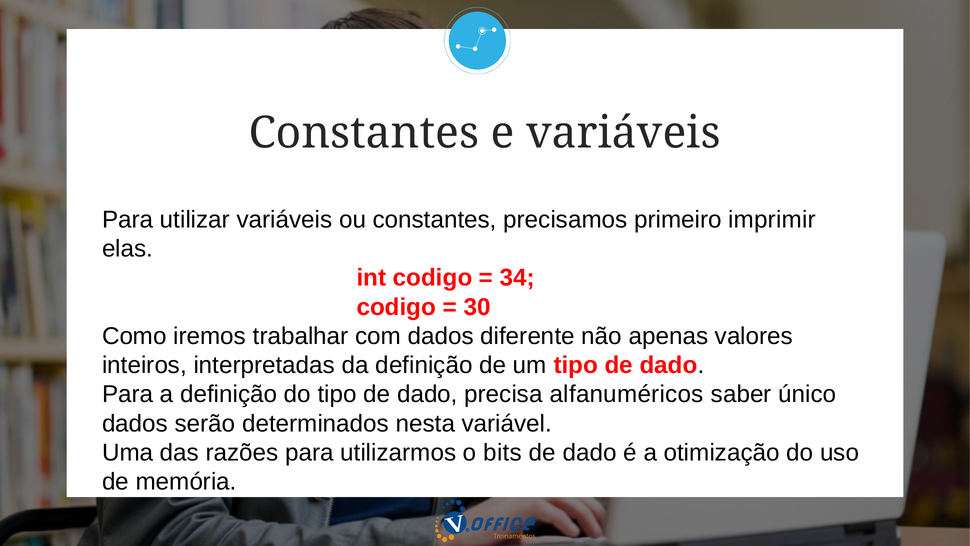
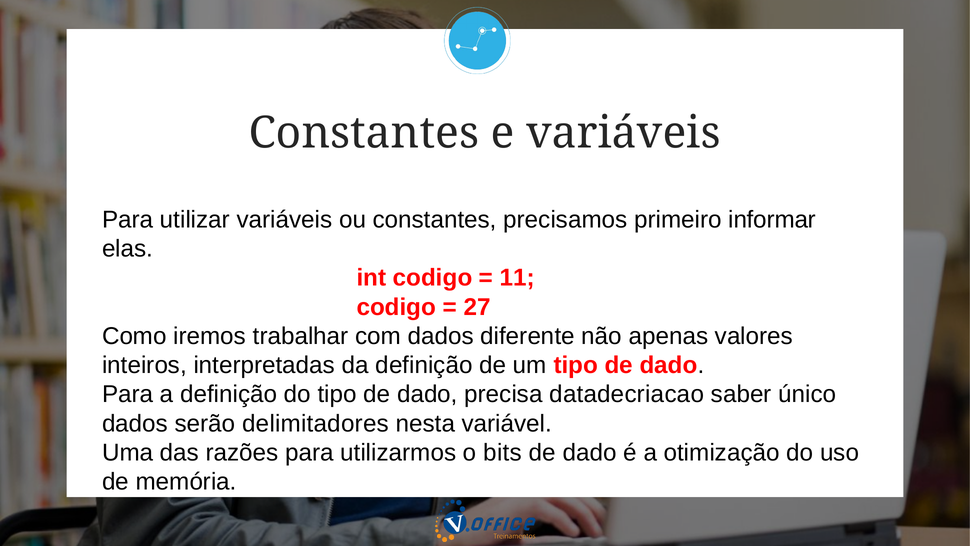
imprimir: imprimir -> informar (772, 220)
34: 34 -> 11 (517, 278)
30: 30 -> 27 (477, 307)
alfanuméricos: alfanuméricos -> datadecriacao (627, 394)
determinados: determinados -> delimitadores (316, 423)
